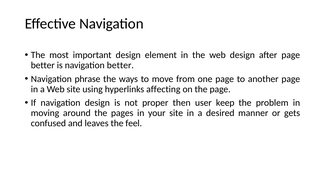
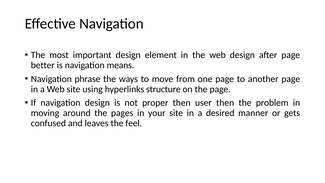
navigation better: better -> means (120, 65)
affecting: affecting -> structure (163, 89)
user keep: keep -> then (225, 103)
